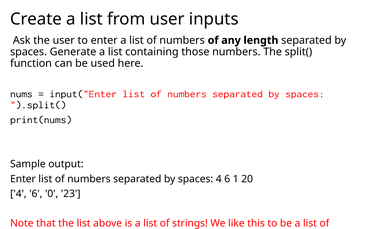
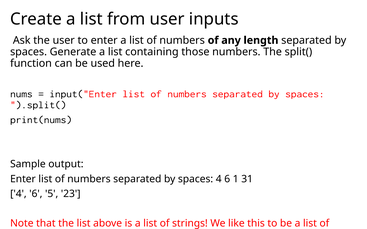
20: 20 -> 31 (247, 179)
0: 0 -> 5 (52, 194)
